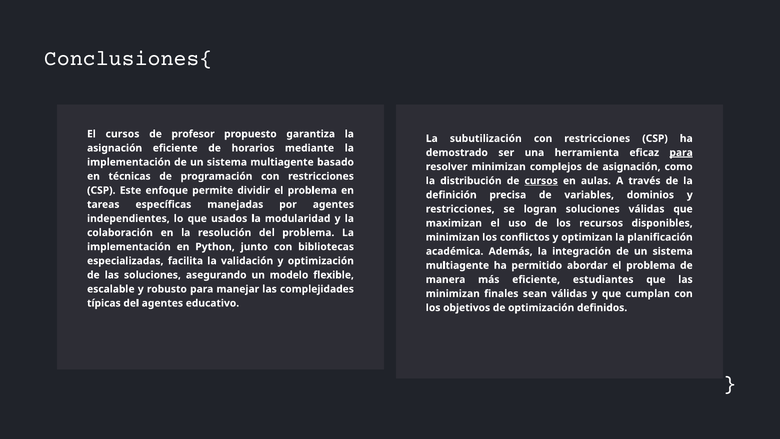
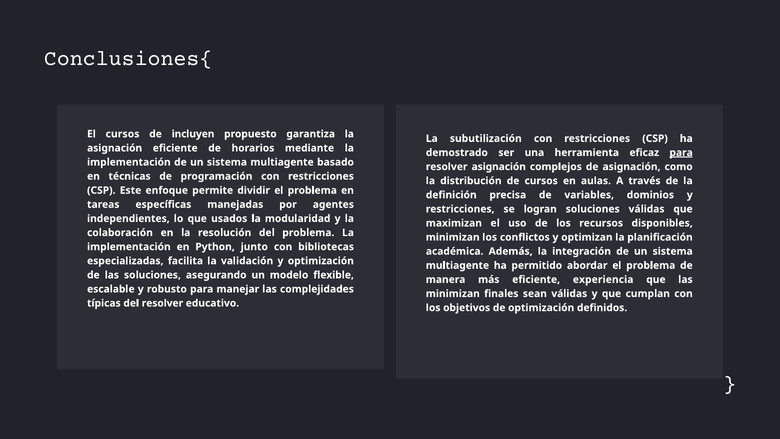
profesor: profesor -> incluyen (193, 134)
resolver minimizan: minimizan -> asignación (499, 167)
cursos underline: present -> none (541, 181)
estudiantes: estudiantes -> experiencia (603, 279)
del agentes: agentes -> resolver (162, 303)
